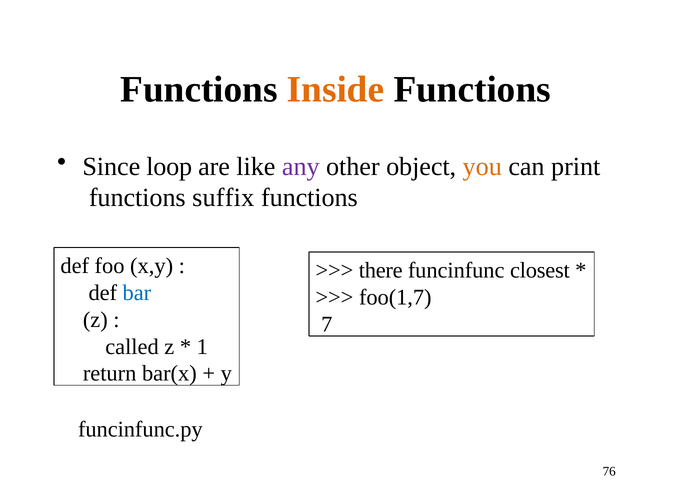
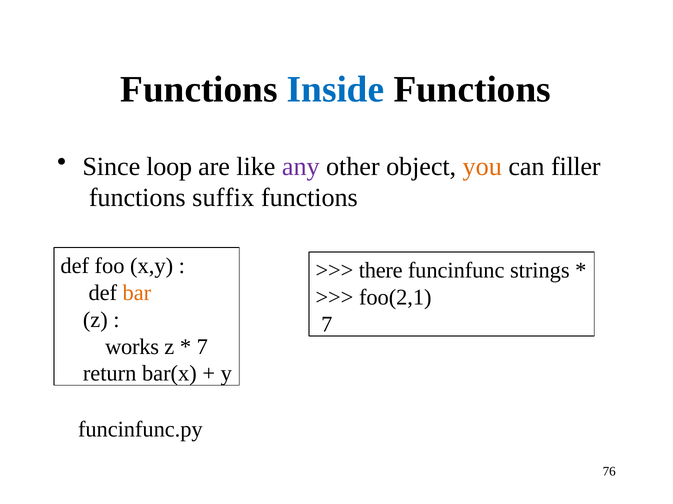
Inside colour: orange -> blue (335, 90)
print: print -> filler (576, 167)
closest: closest -> strings (540, 271)
bar colour: blue -> orange (137, 293)
foo(1,7: foo(1,7 -> foo(2,1 (395, 298)
called: called -> works (132, 347)
1: 1 -> 7 (202, 347)
